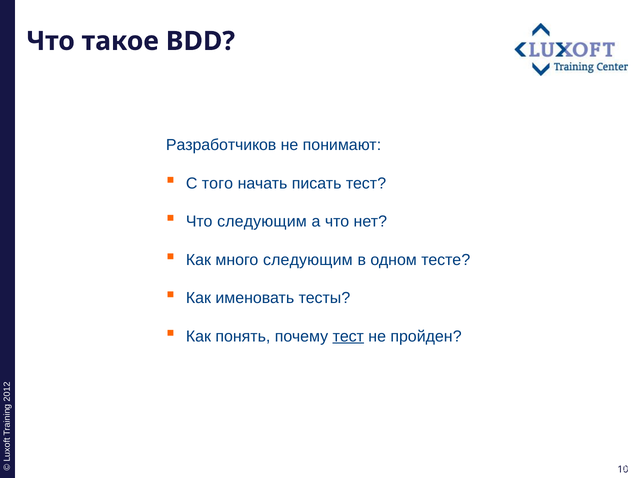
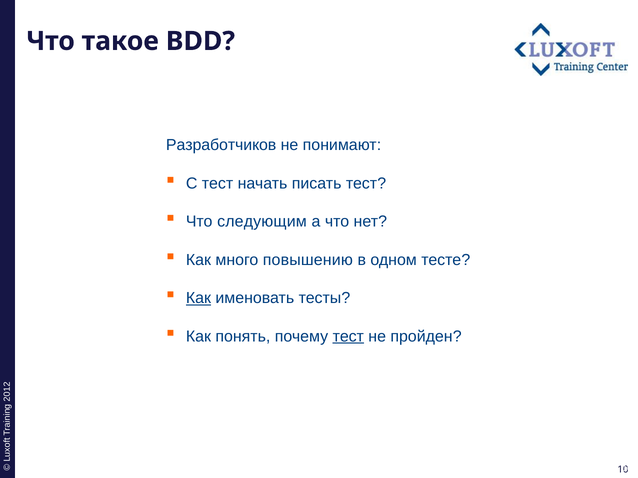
C того: того -> тест (218, 184)
много следующим: следующим -> повышению (308, 260)
Как underline: none -> present (198, 298)
